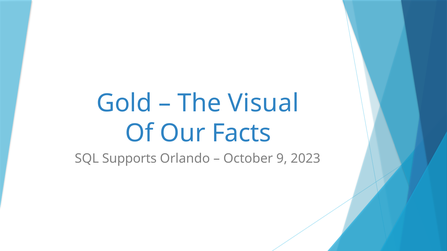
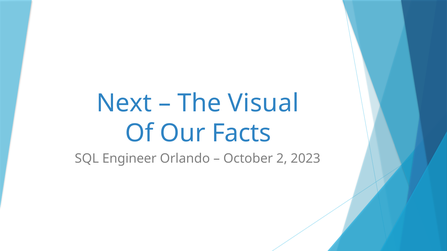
Gold: Gold -> Next (124, 103)
Supports: Supports -> Engineer (129, 159)
9: 9 -> 2 (282, 159)
